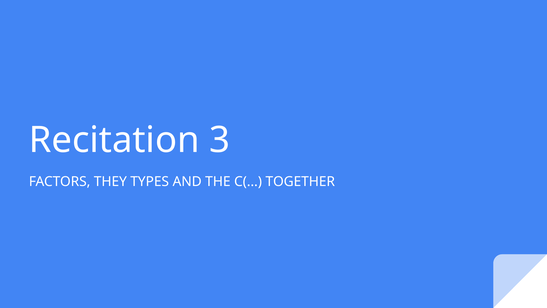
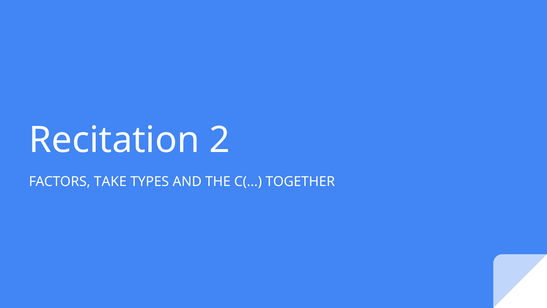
3: 3 -> 2 (220, 140)
THEY: THEY -> TAKE (110, 181)
